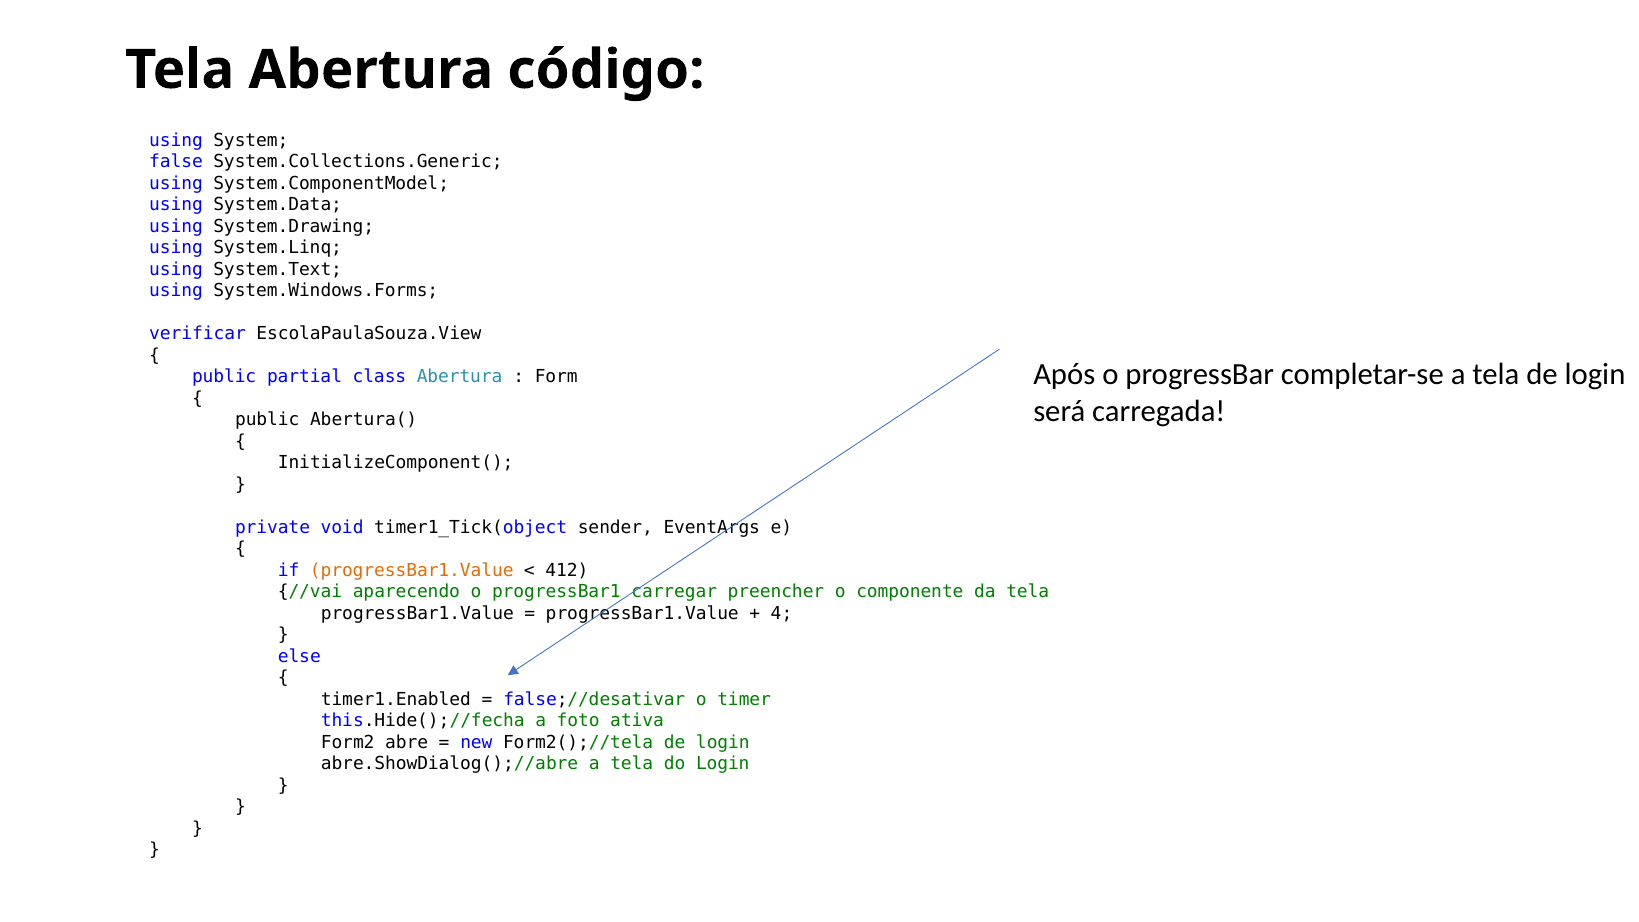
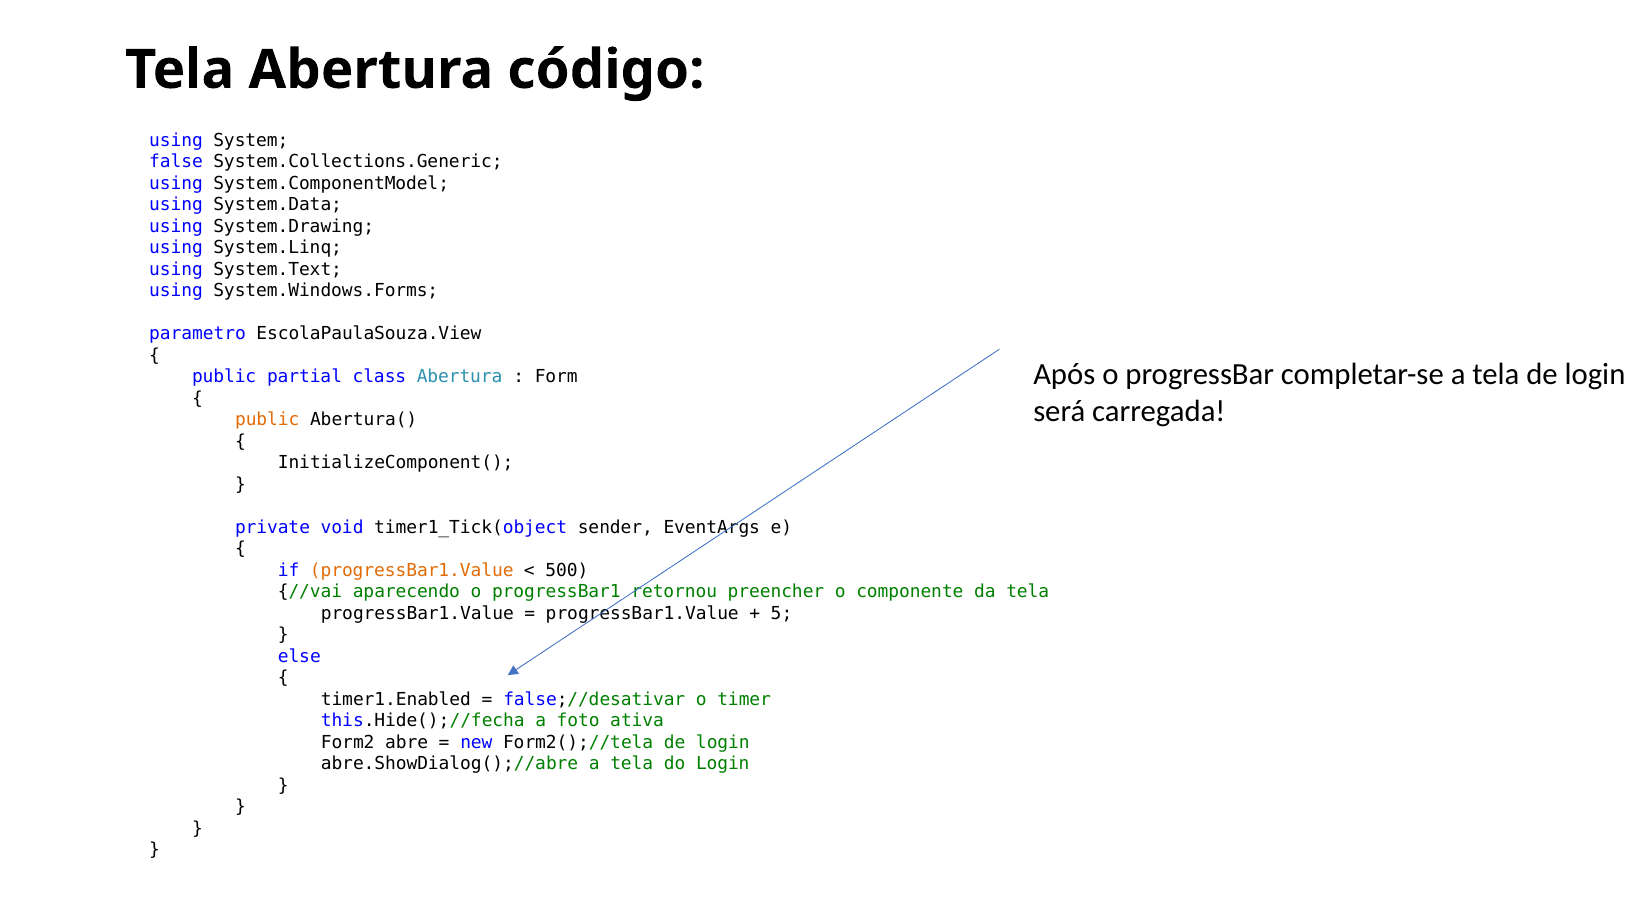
verificar: verificar -> parametro (198, 334)
public colour: black -> orange (267, 420)
412: 412 -> 500 (567, 570)
carregar: carregar -> retornou (674, 592)
4: 4 -> 5 (782, 613)
